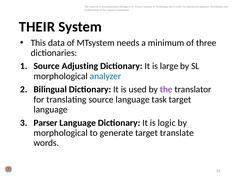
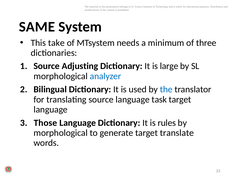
THEIR: THEIR -> SAME (37, 27)
data: data -> take (56, 43)
the colour: purple -> blue (166, 90)
Parser: Parser -> Those (45, 123)
logic: logic -> rules (167, 123)
